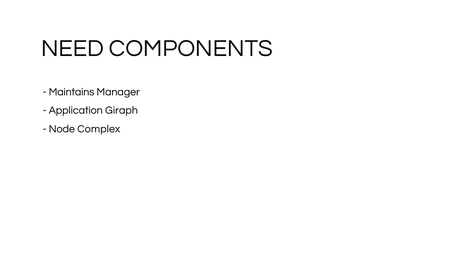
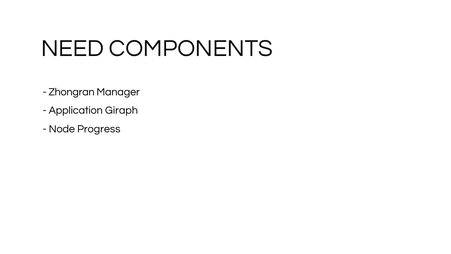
Maintains: Maintains -> Zhongran (72, 92)
Complex: Complex -> Progress (99, 129)
